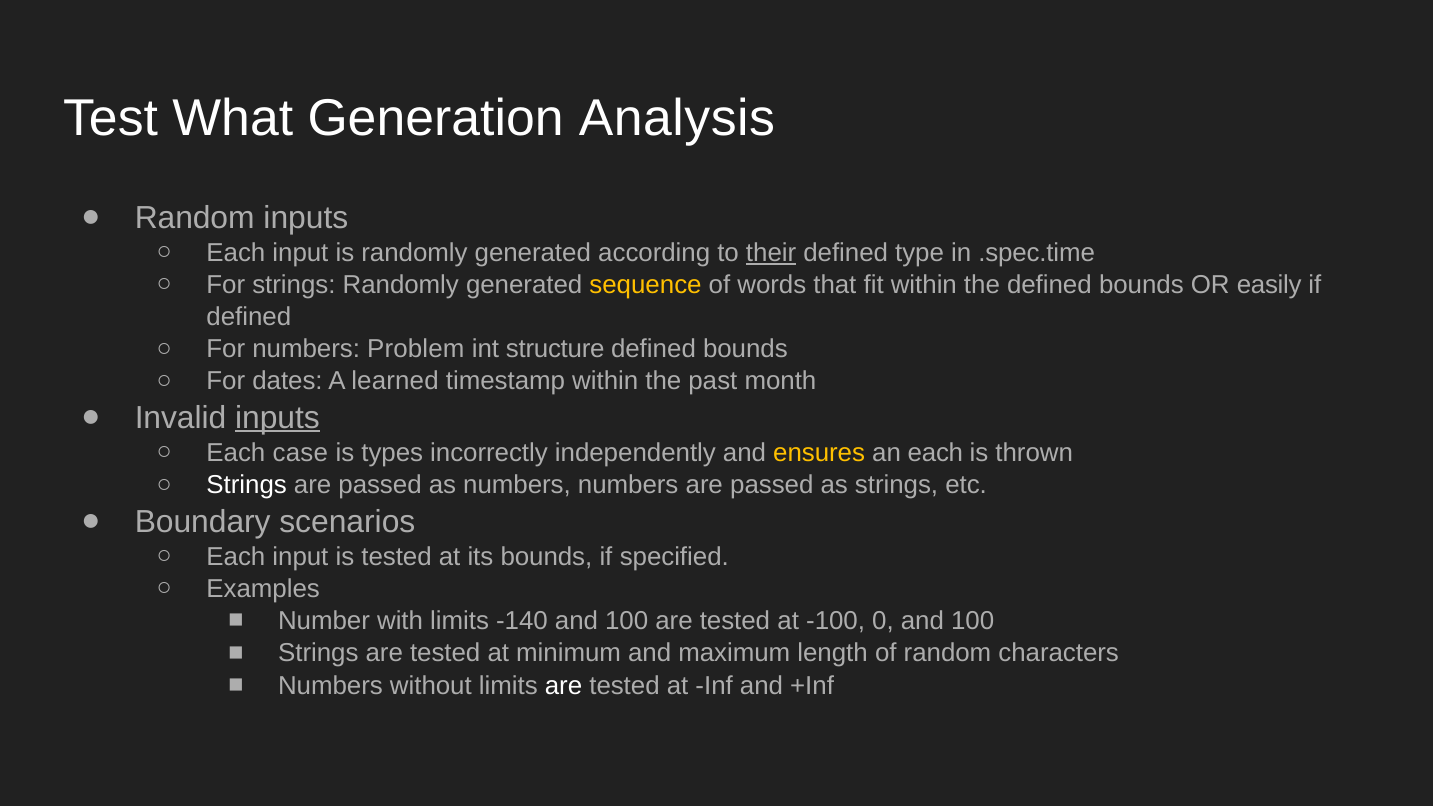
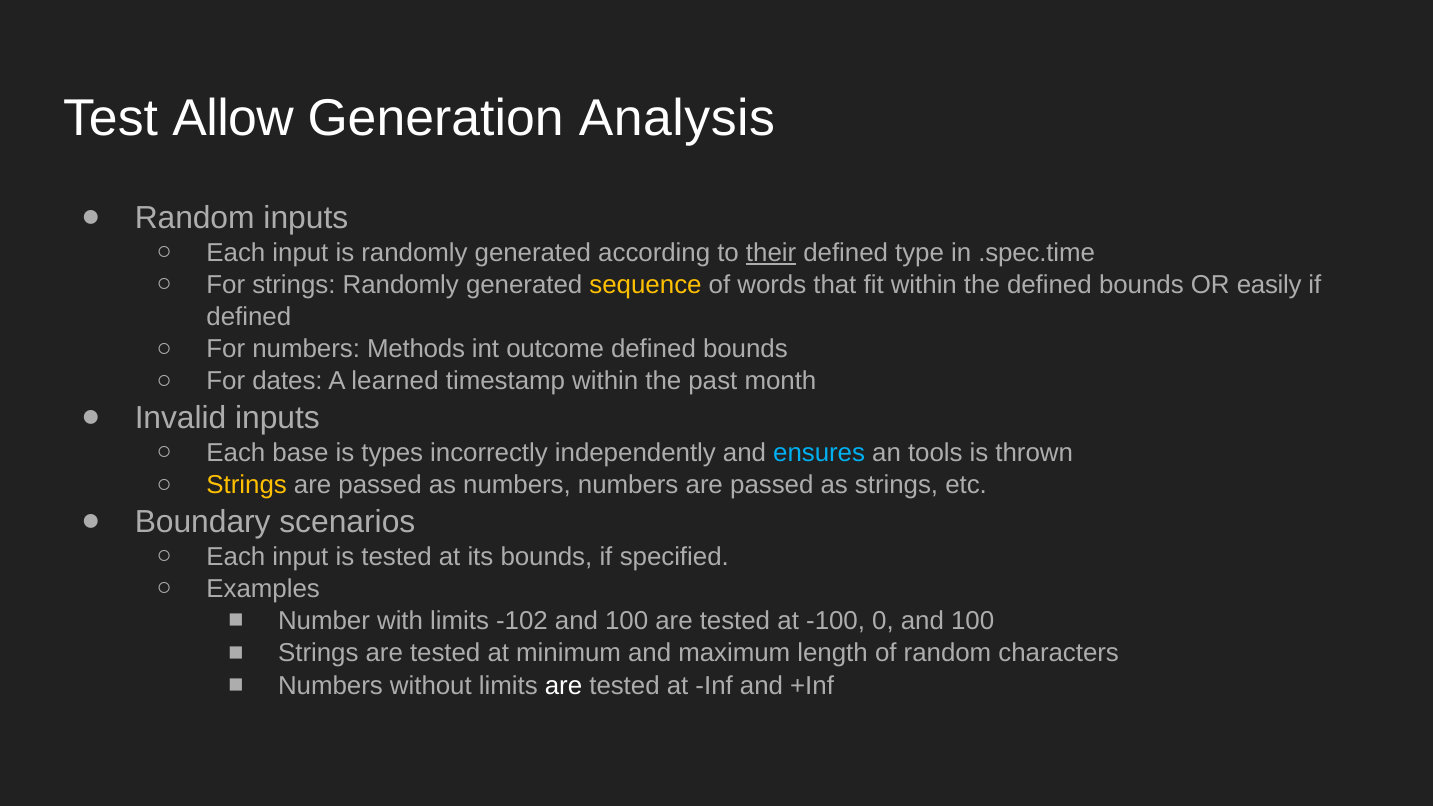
What: What -> Allow (233, 119)
Problem: Problem -> Methods (416, 349)
structure: structure -> outcome (555, 349)
inputs underline: present -> none (277, 418)
case: case -> base (300, 453)
ensures colour: yellow -> light blue (819, 453)
an each: each -> tools (935, 453)
Strings colour: white -> yellow (247, 485)
-140: -140 -> -102 (522, 621)
